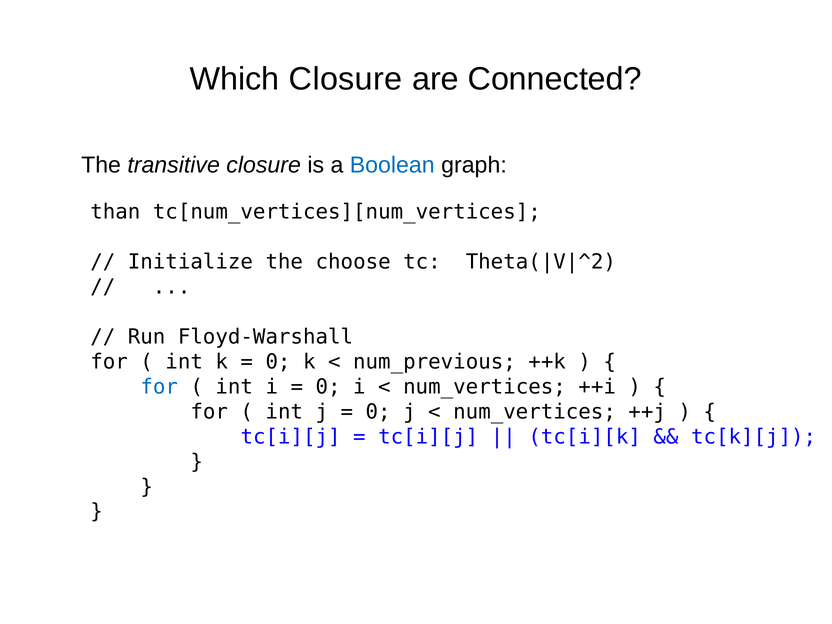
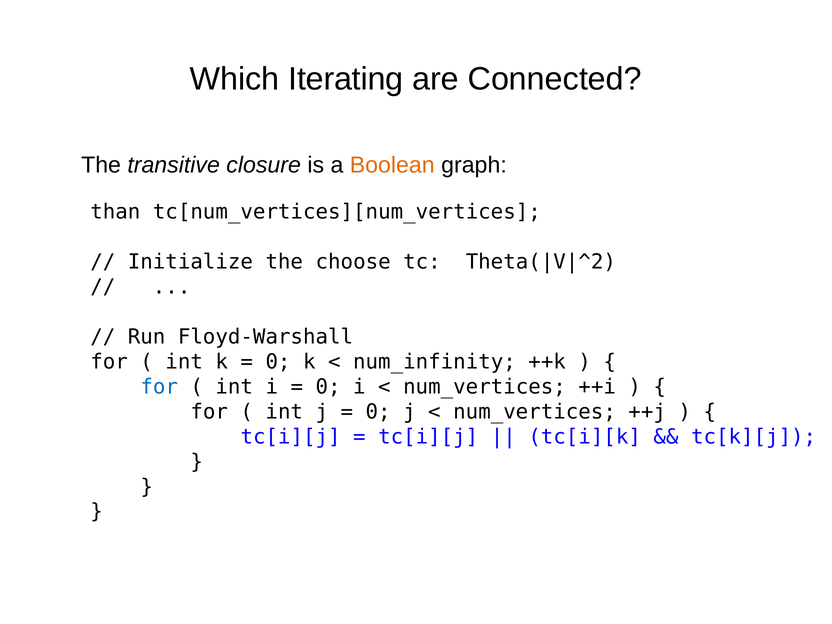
Which Closure: Closure -> Iterating (346, 79)
Boolean colour: blue -> orange (392, 165)
num_previous: num_previous -> num_infinity (434, 362)
